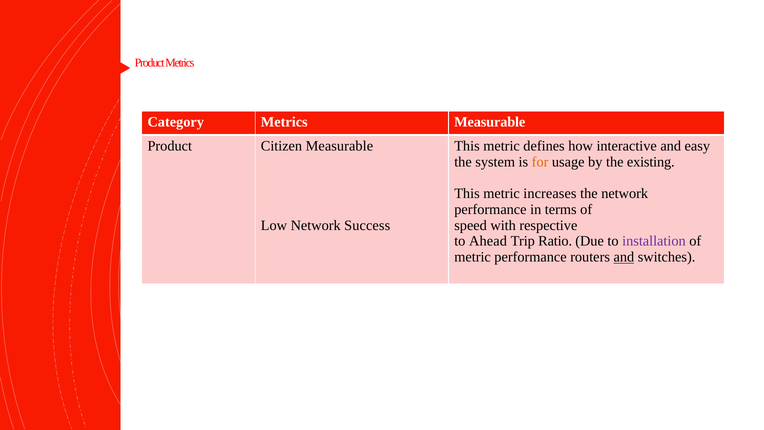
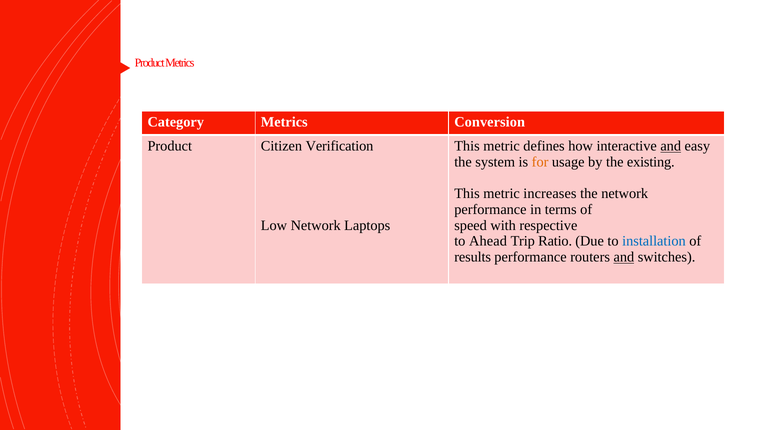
Metrics Measurable: Measurable -> Conversion (490, 122)
Citizen Measurable: Measurable -> Verification (339, 146)
and underline: none -> present (671, 146)
Success: Success -> Laptops (367, 225)
installation colour: purple -> blue (654, 241)
metric: metric -> results (473, 257)
